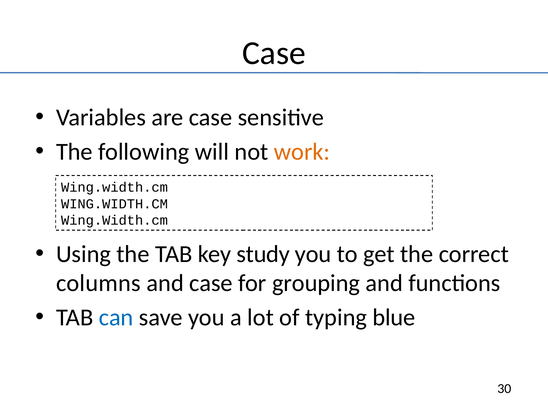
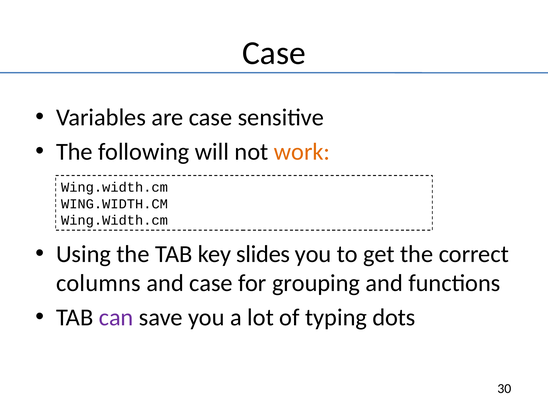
study: study -> slides (263, 254)
can colour: blue -> purple (116, 317)
blue: blue -> dots (394, 317)
